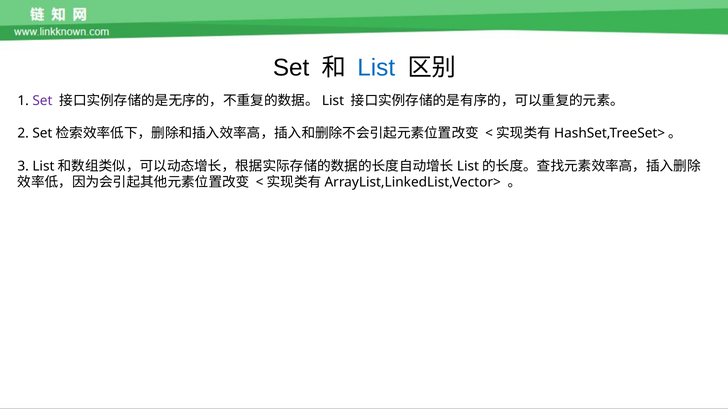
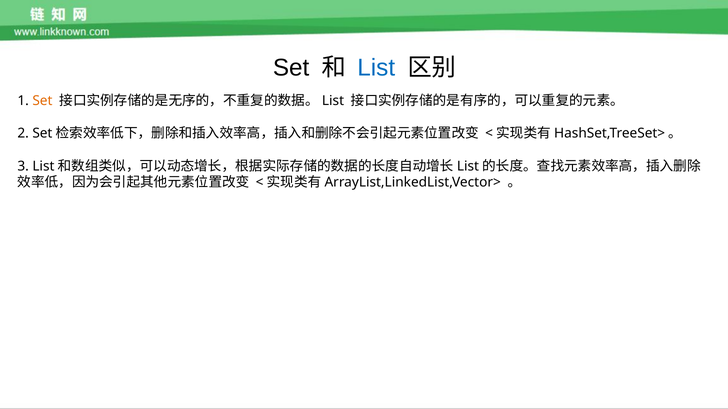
Set colour: purple -> orange (42, 101)
